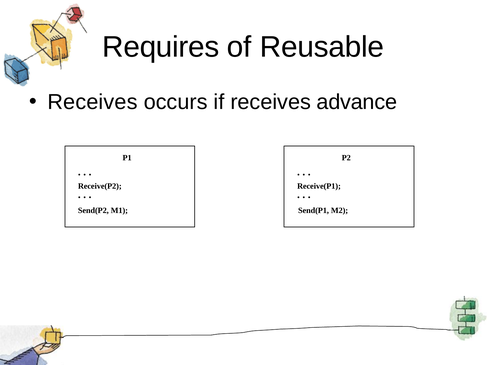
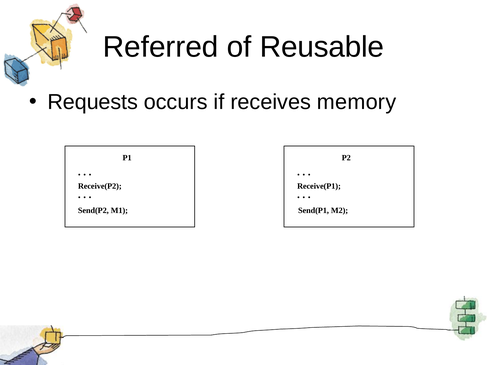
Requires: Requires -> Referred (161, 47)
Receives: Receives -> Requests (93, 102)
advance: advance -> memory (357, 102)
